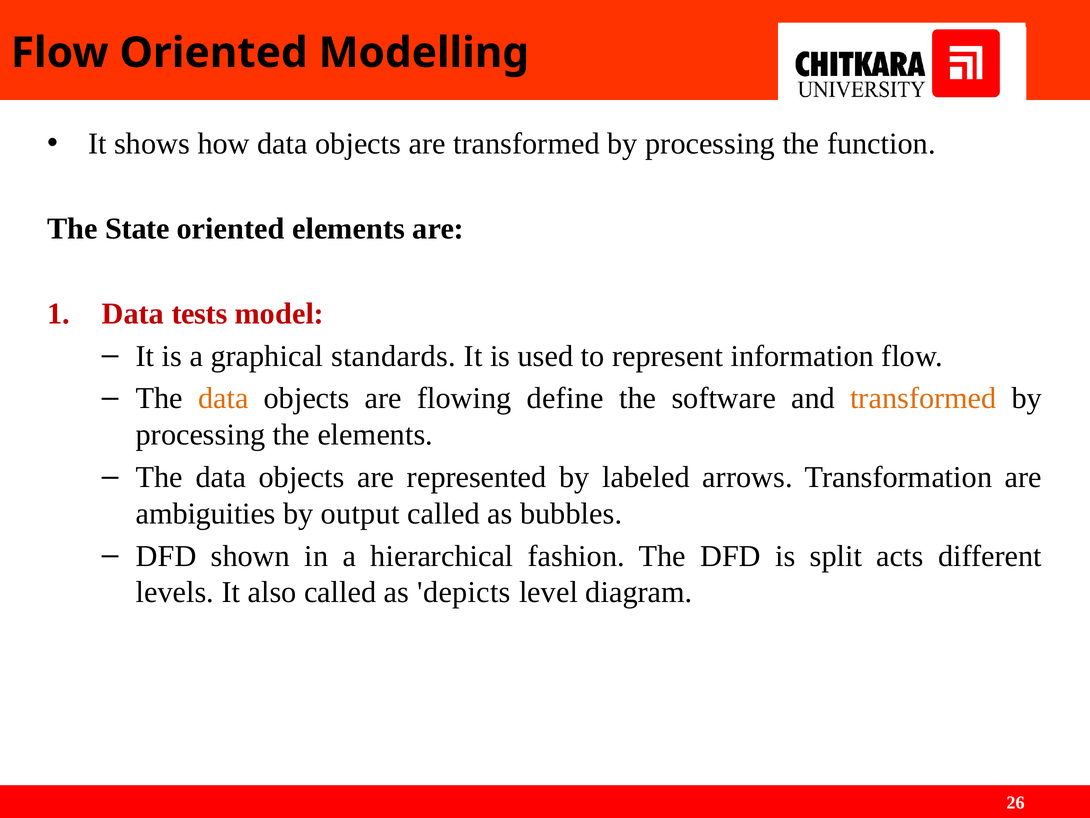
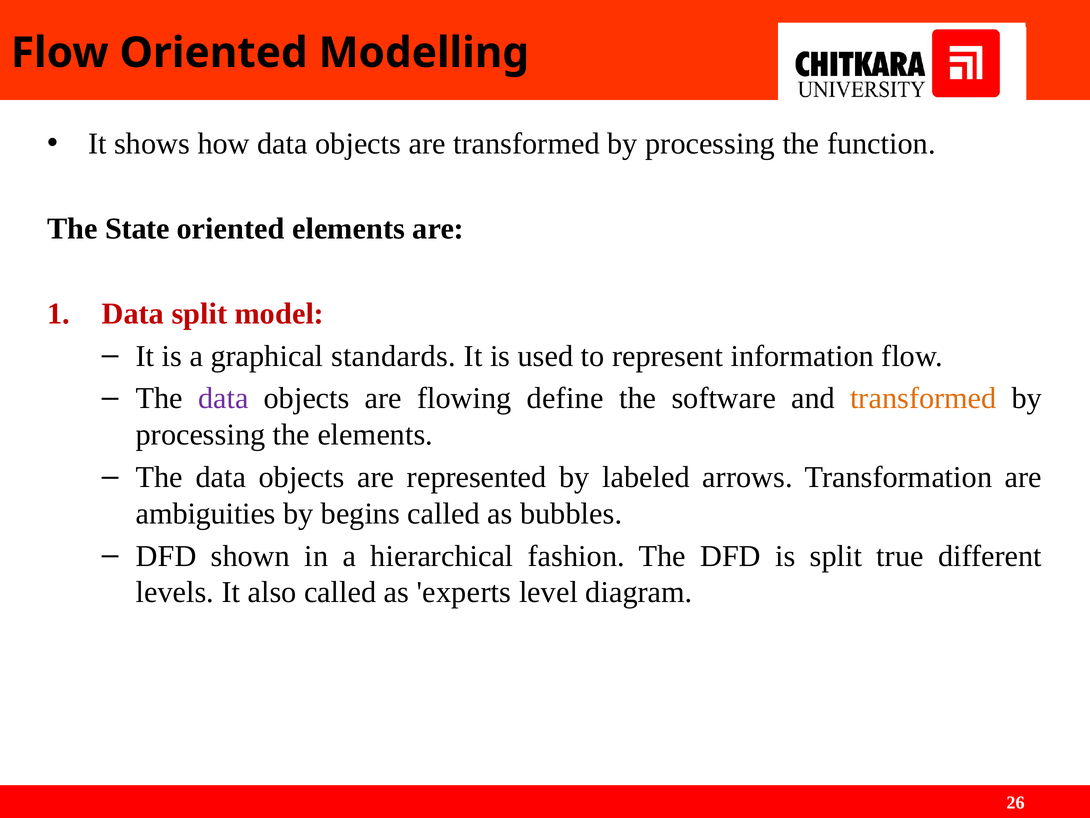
Data tests: tests -> split (199, 313)
data colour: orange -> purple (223, 398)
output: output -> begins (360, 513)
acts: acts -> true (900, 556)
depicts: depicts -> experts (464, 592)
